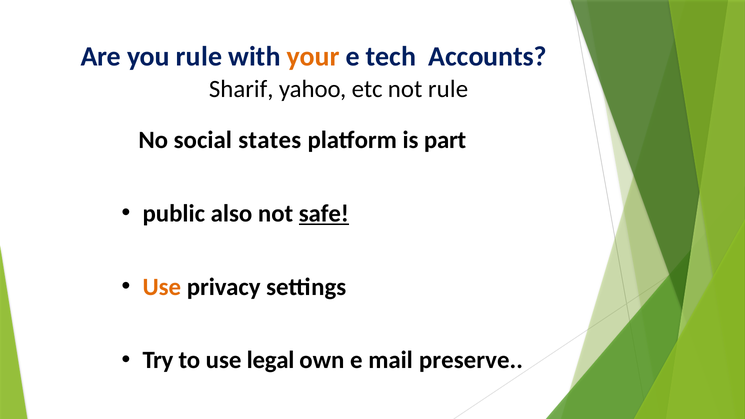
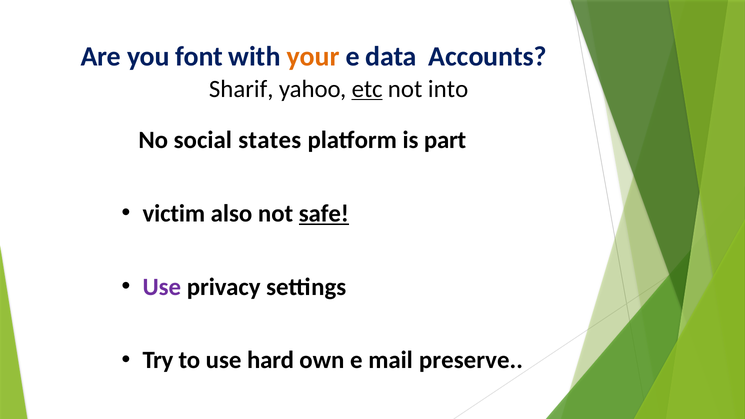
you rule: rule -> font (199, 57)
tech: tech -> data (391, 57)
etc underline: none -> present (367, 89)
not rule: rule -> into (448, 89)
public: public -> victim (174, 214)
Use colour: orange -> purple (162, 287)
legal: legal -> hard (271, 360)
